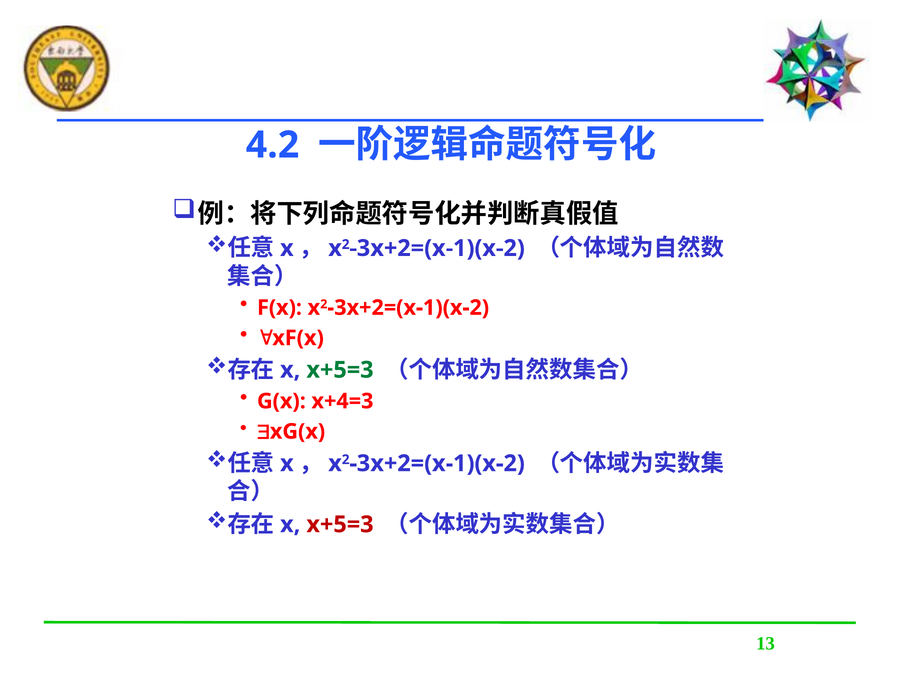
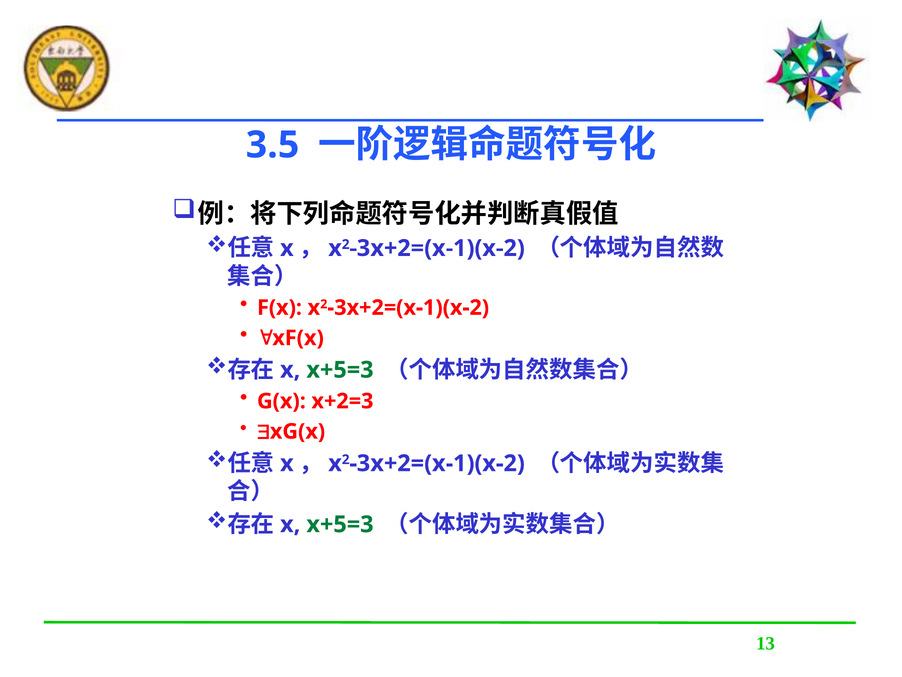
4.2: 4.2 -> 3.5 (273, 145)
x+4=3: x+4=3 -> x+2=3 (342, 401)
x+5=3 colour: red -> green (340, 524)
